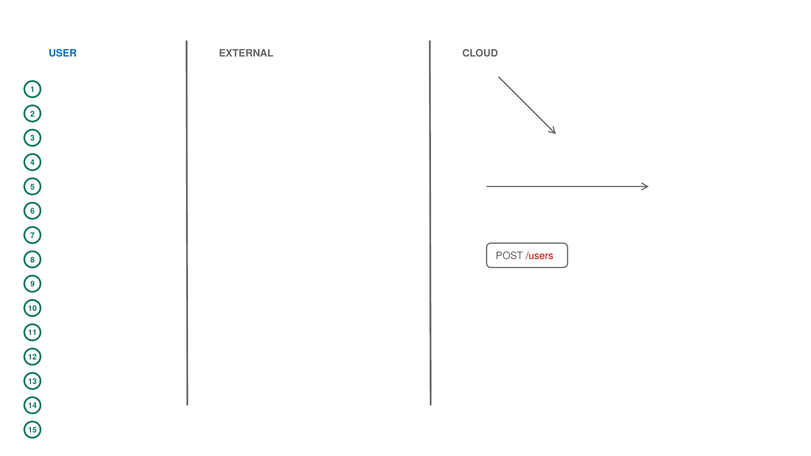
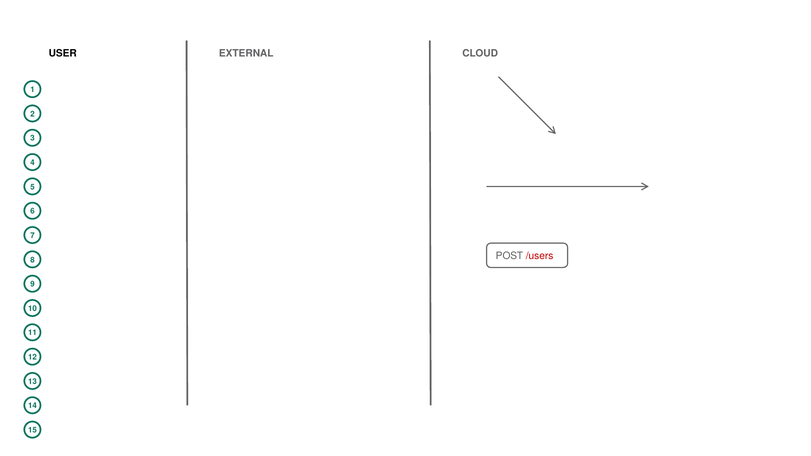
USER colour: blue -> black (63, 53)
